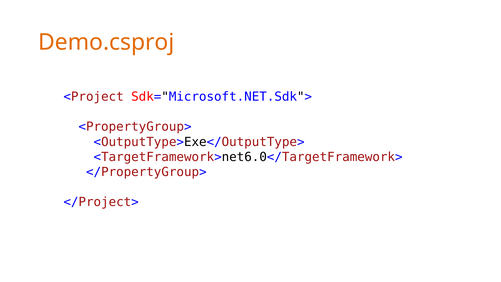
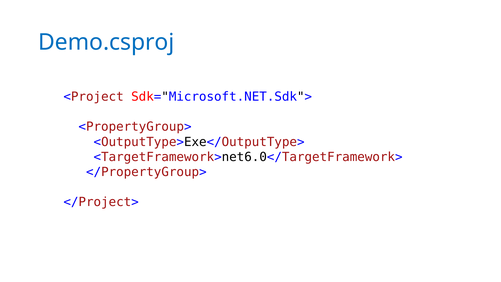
Demo.csproj colour: orange -> blue (106, 42)
